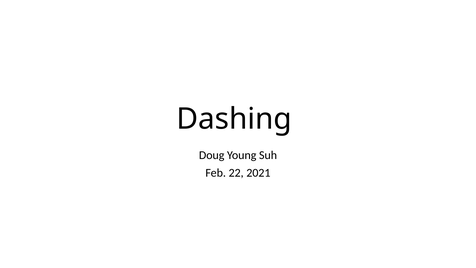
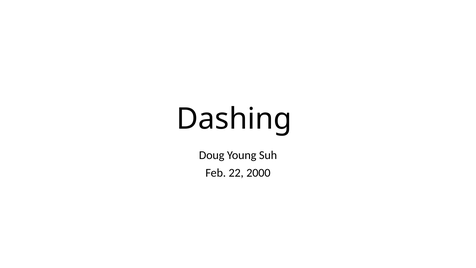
2021: 2021 -> 2000 (258, 173)
